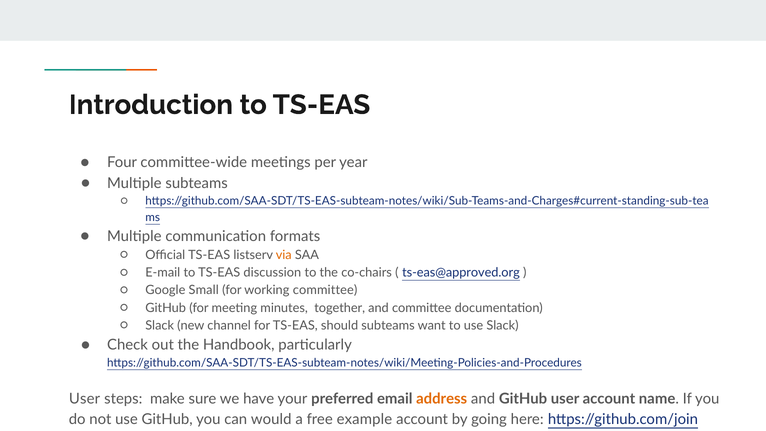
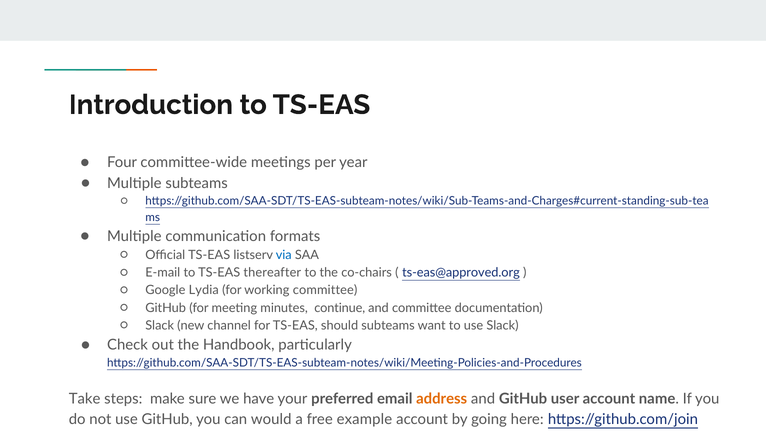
via colour: orange -> blue (284, 255)
discussion: discussion -> thereafter (272, 273)
Small: Small -> Lydia (204, 290)
together: together -> continue (340, 308)
User: User -> Take (85, 399)
